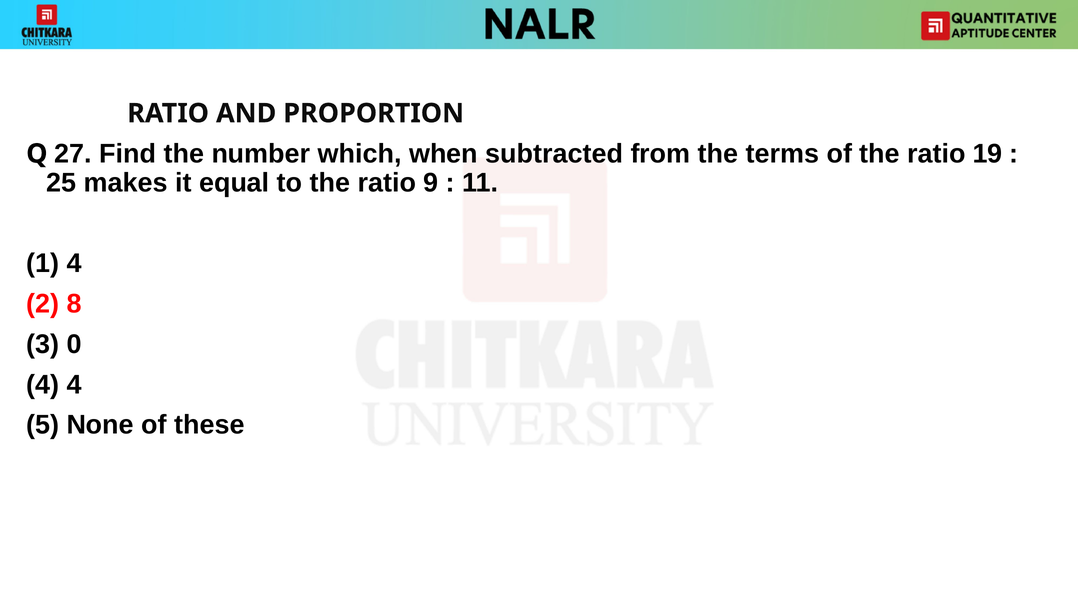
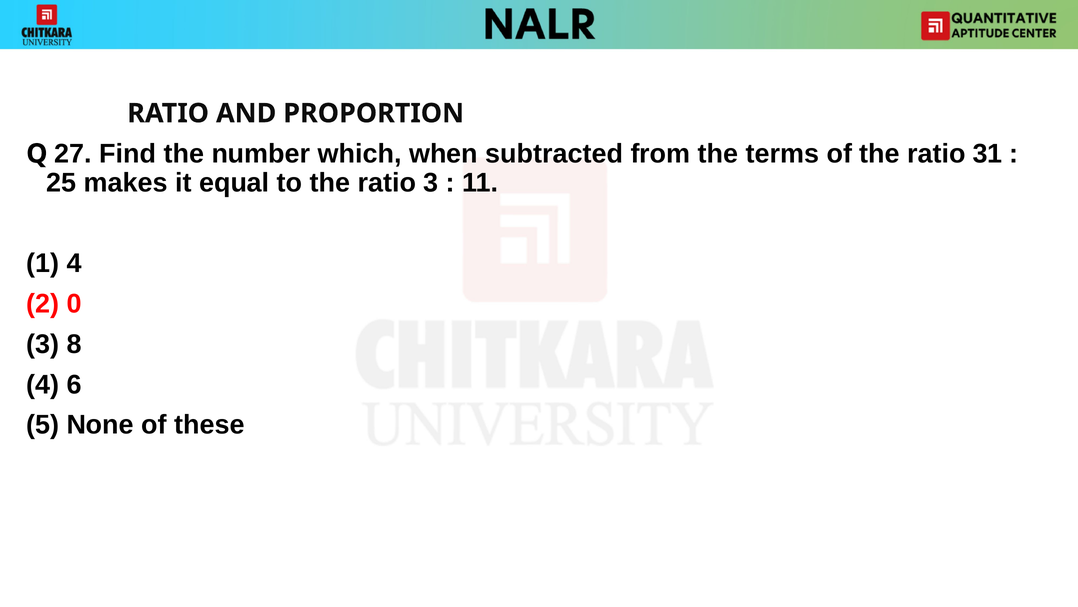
19: 19 -> 31 (988, 154)
ratio 9: 9 -> 3 (431, 183)
8: 8 -> 0 (74, 304)
0: 0 -> 8 (74, 344)
4 4: 4 -> 6 (74, 384)
